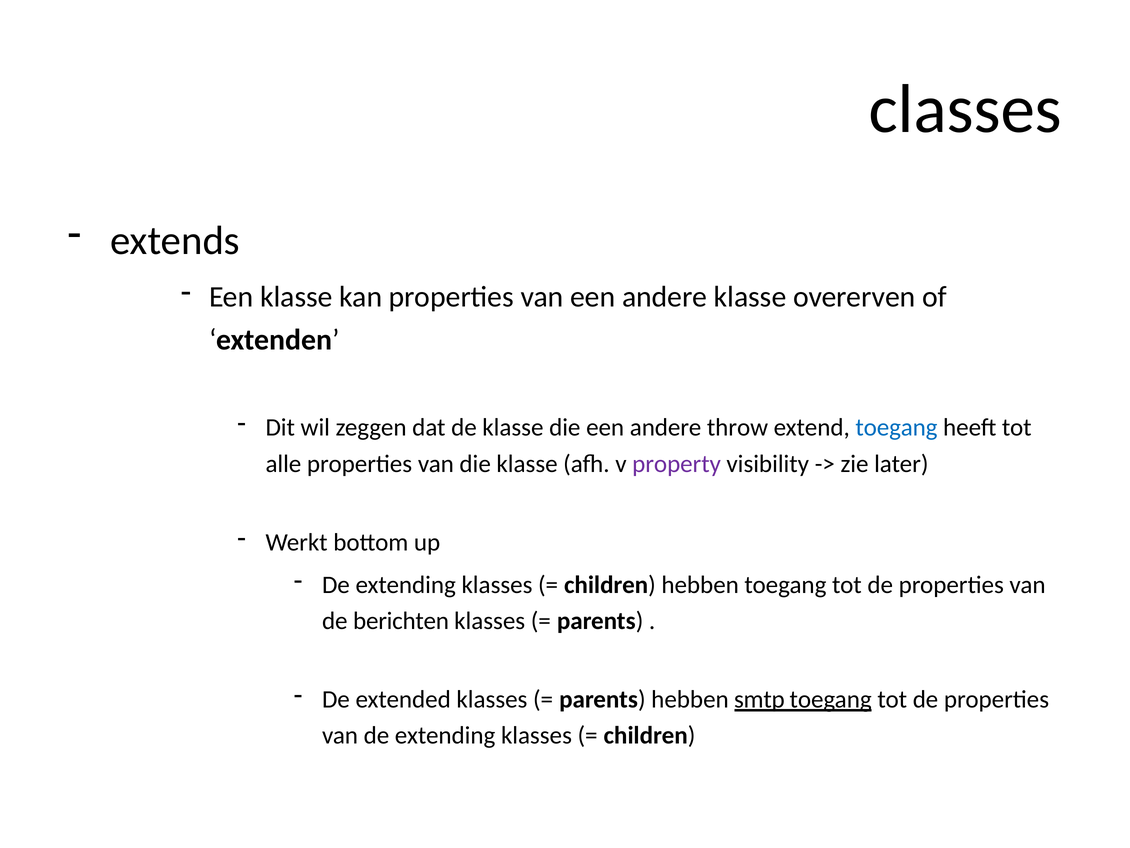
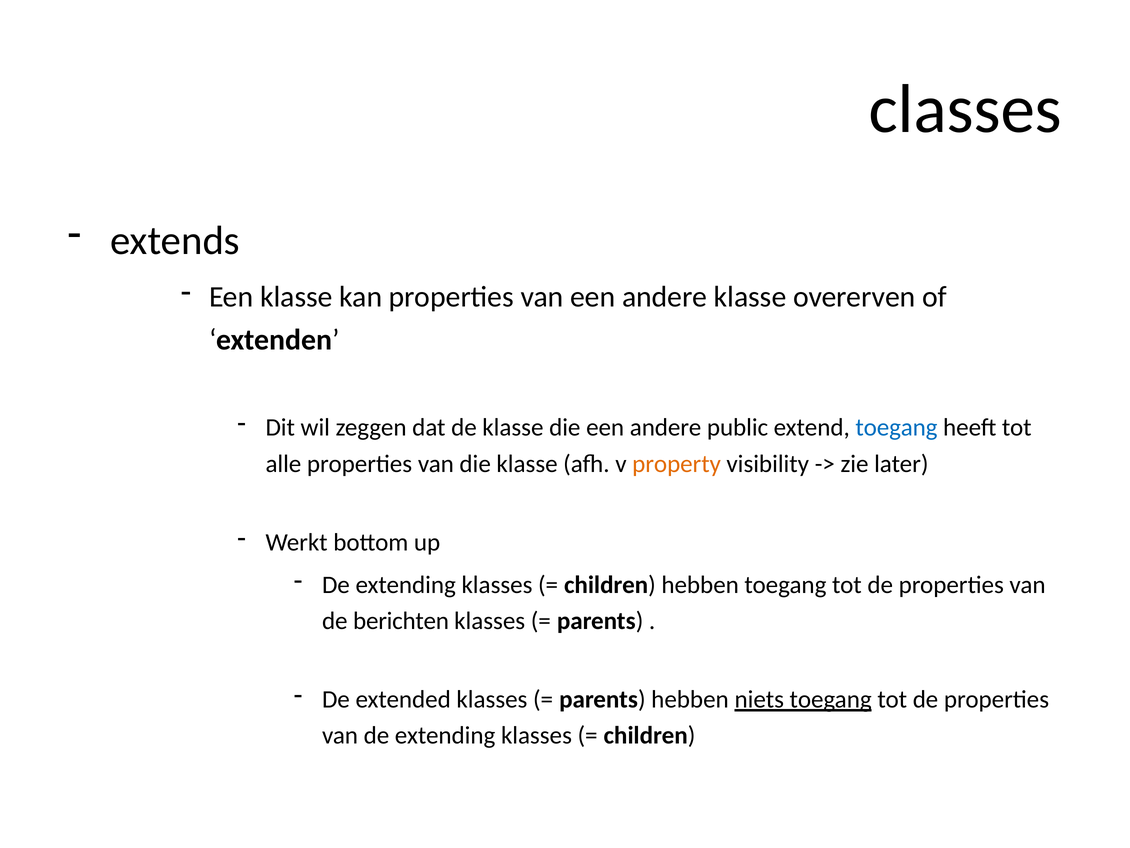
throw: throw -> public (738, 427)
property colour: purple -> orange (677, 464)
smtp: smtp -> niets (759, 699)
